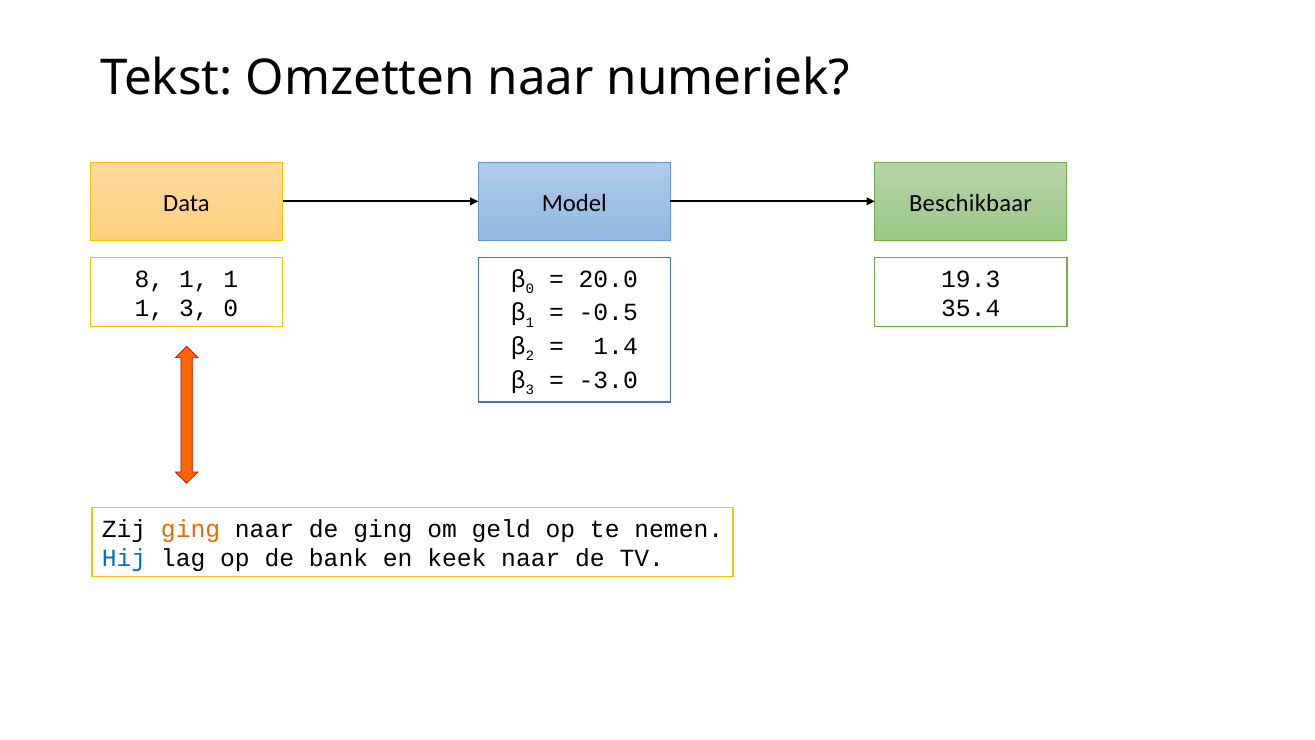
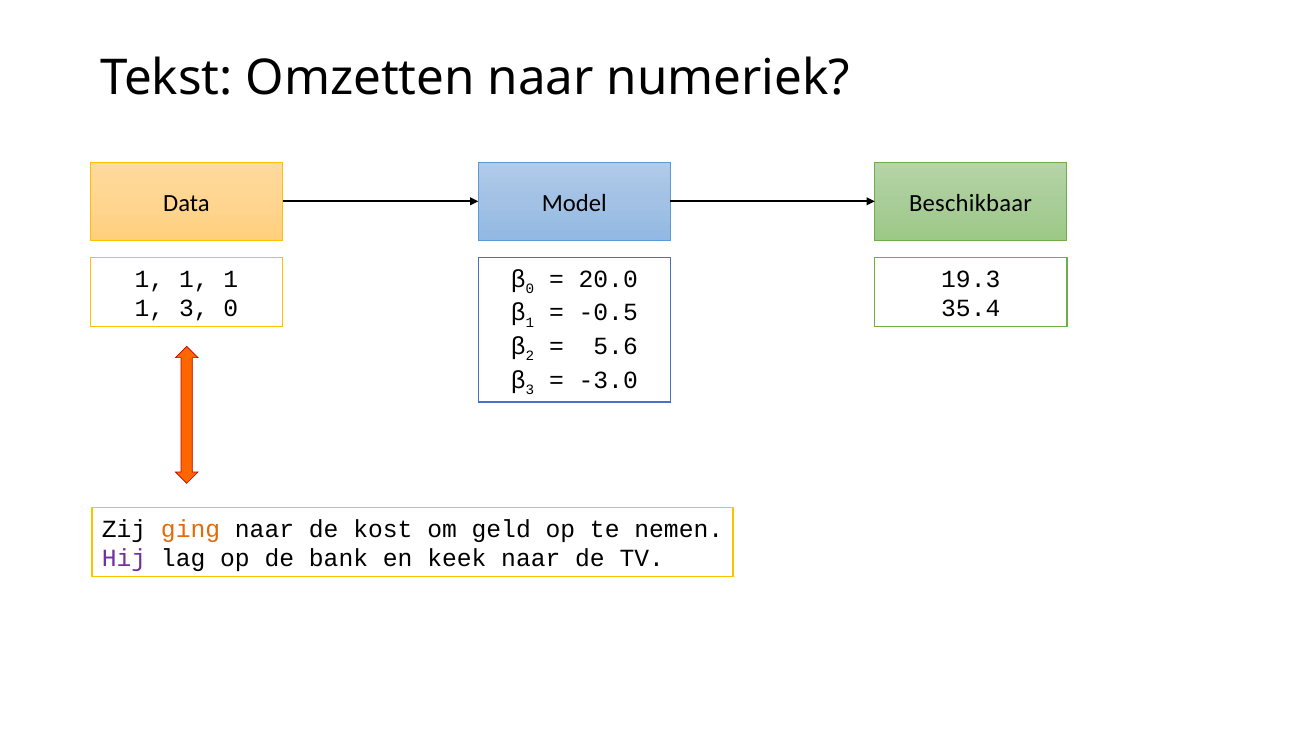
8: 8 -> 1 (149, 279)
1.4: 1.4 -> 5.6 (616, 346)
de ging: ging -> kost (383, 529)
Hij colour: blue -> purple (124, 558)
